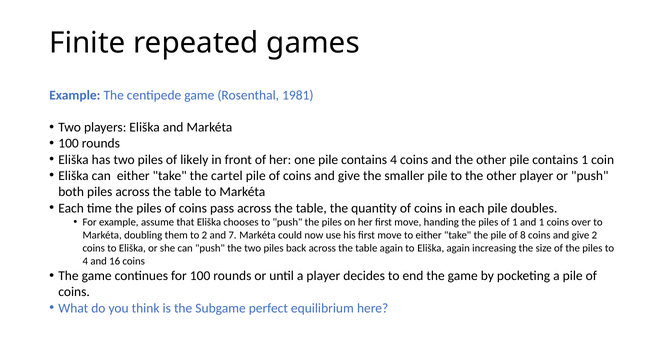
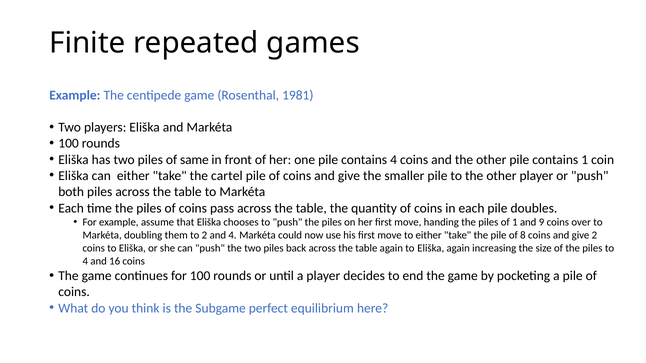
likely: likely -> same (194, 160)
and 1: 1 -> 9 (542, 223)
and 7: 7 -> 4 (232, 236)
